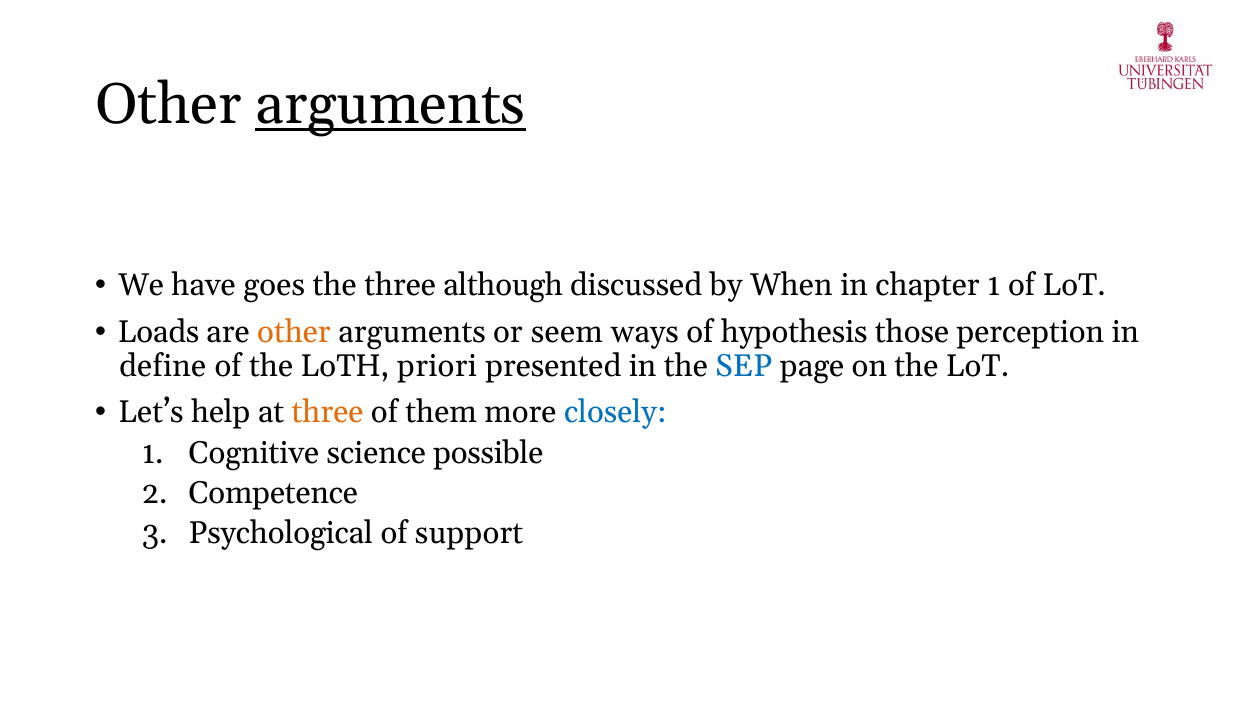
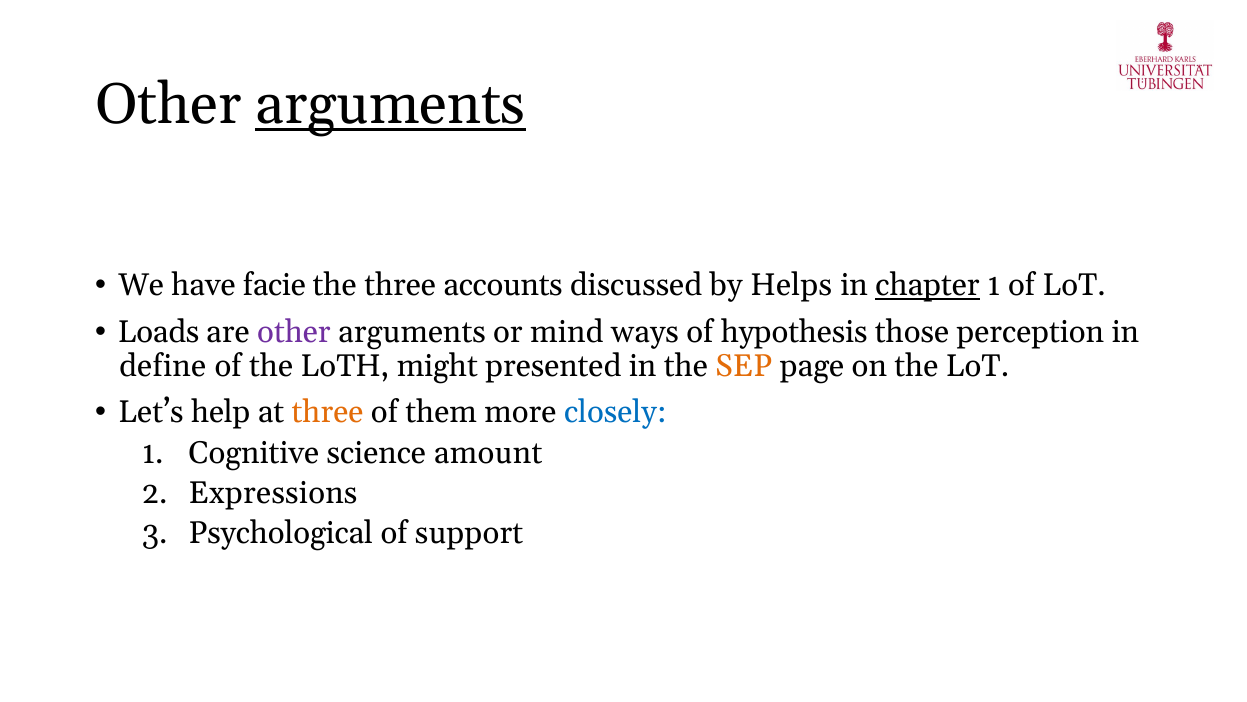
goes: goes -> facie (274, 285)
although: although -> accounts (503, 285)
When: When -> Helps (791, 285)
chapter underline: none -> present (928, 285)
other colour: orange -> purple (294, 332)
seem: seem -> mind (567, 332)
priori: priori -> might (437, 366)
SEP colour: blue -> orange (744, 366)
possible: possible -> amount (488, 452)
Competence: Competence -> Expressions (273, 493)
